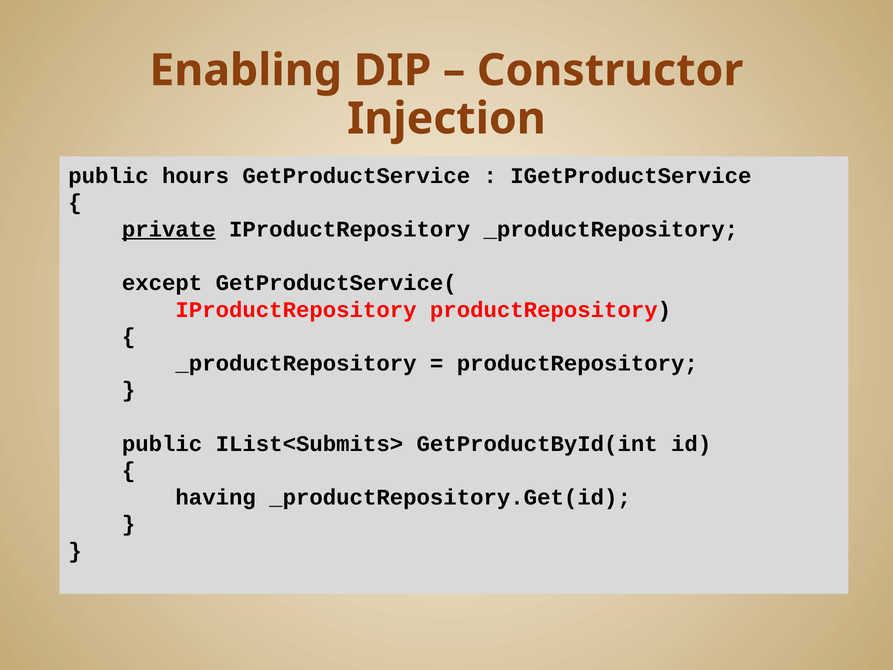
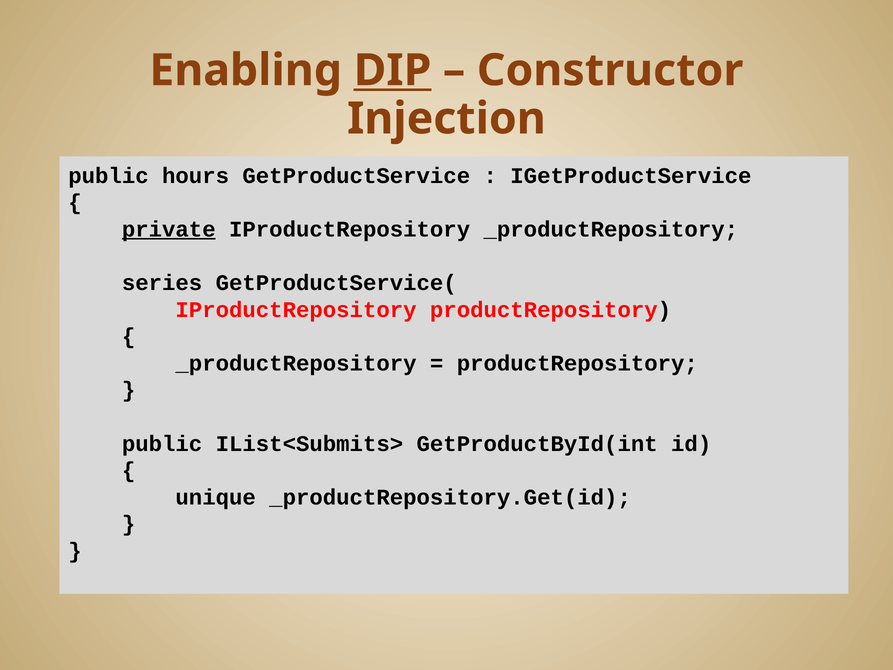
DIP underline: none -> present (393, 70)
except: except -> series (162, 283)
having: having -> unique (216, 497)
